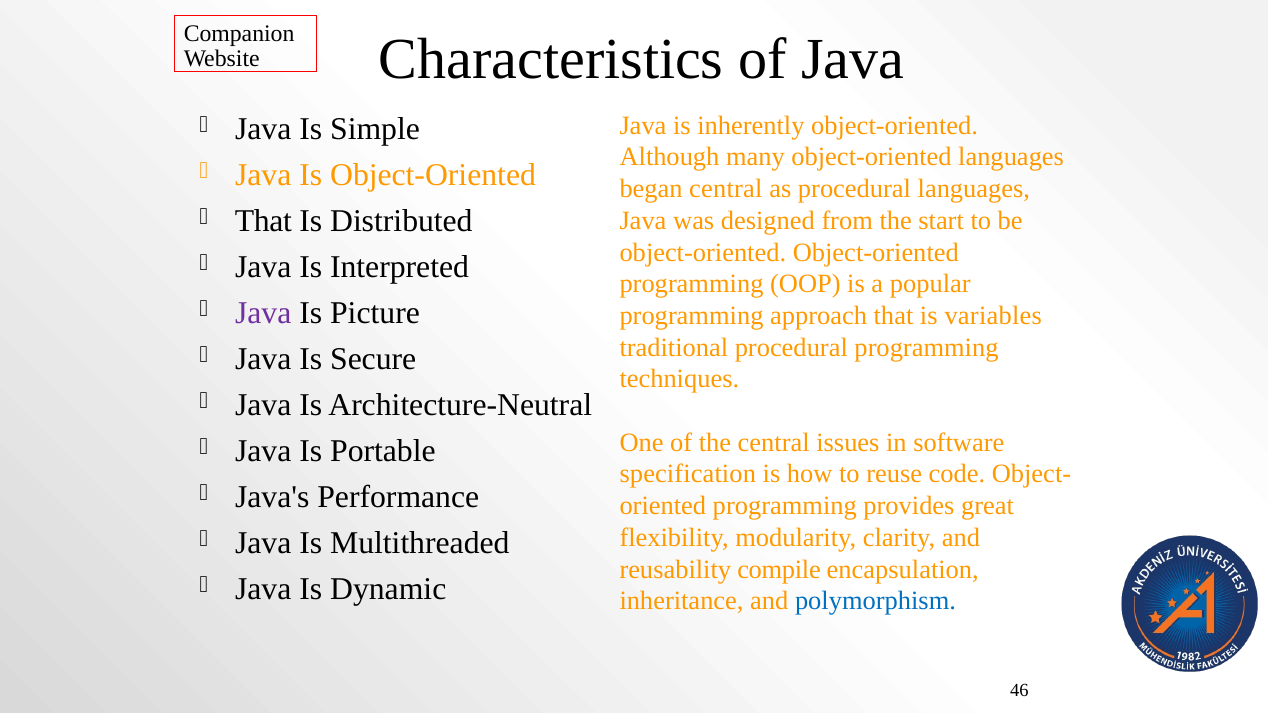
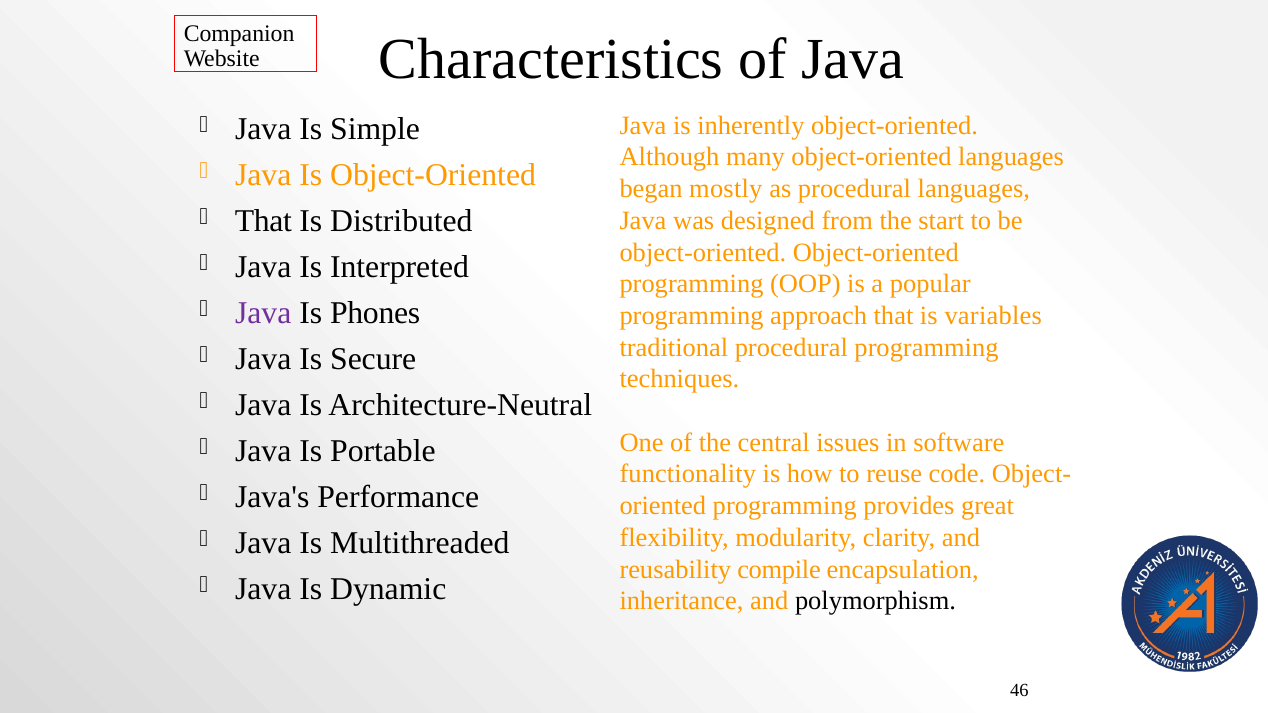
began central: central -> mostly (726, 189)
Picture: Picture -> Phones (375, 313)
specification: specification -> functionality (688, 475)
polymorphism colour: blue -> black (875, 601)
